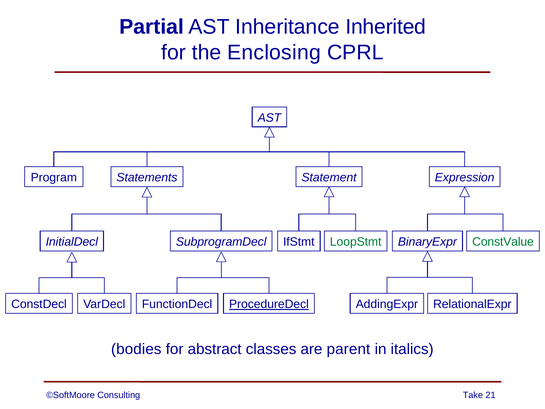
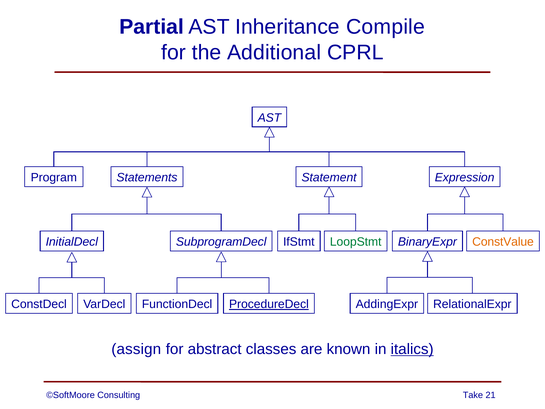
Inherited: Inherited -> Compile (386, 27)
Enclosing: Enclosing -> Additional (274, 52)
ConstValue colour: green -> orange (503, 242)
bodies: bodies -> assign (136, 349)
parent: parent -> known (349, 349)
italics underline: none -> present (412, 349)
